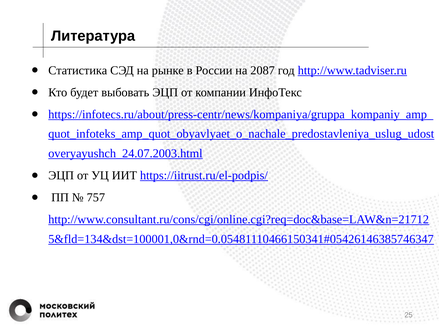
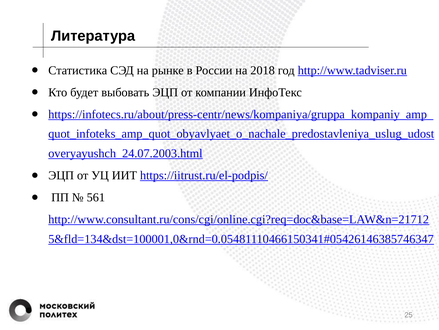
2087: 2087 -> 2018 (263, 70)
757: 757 -> 561 (96, 197)
